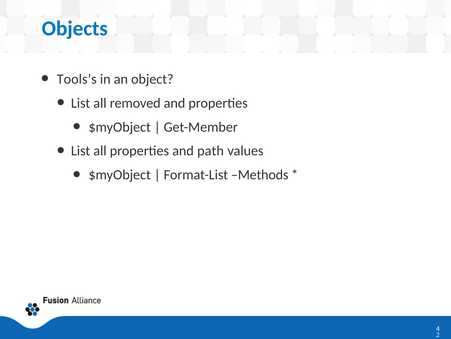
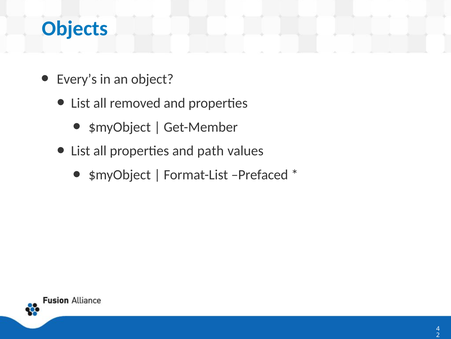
Tools’s: Tools’s -> Every’s (77, 79)
Methods: Methods -> Prefaced (260, 174)
